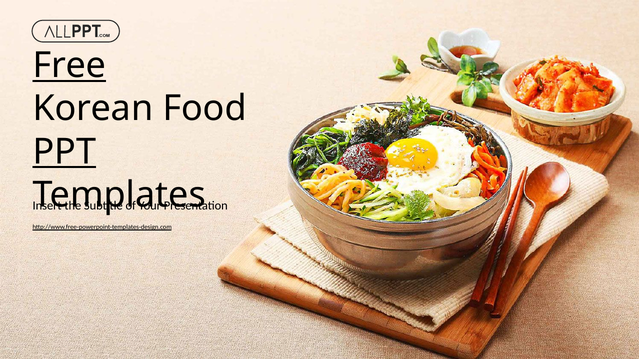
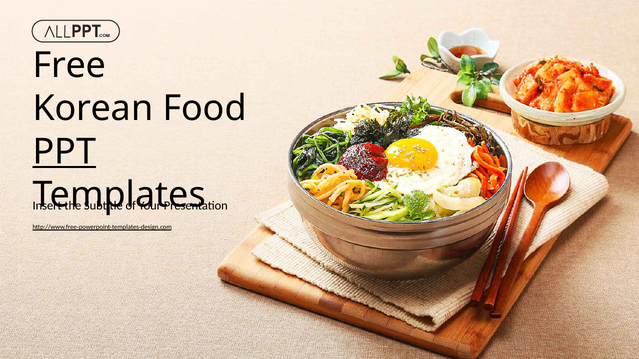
Free underline: present -> none (69, 66)
